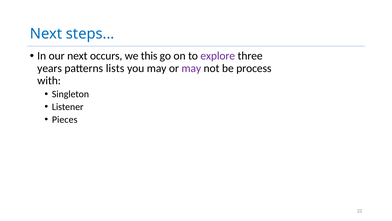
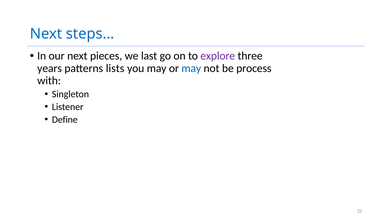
occurs: occurs -> pieces (106, 56)
this: this -> last (149, 56)
may colour: purple -> blue (191, 68)
Pieces: Pieces -> Define (65, 119)
